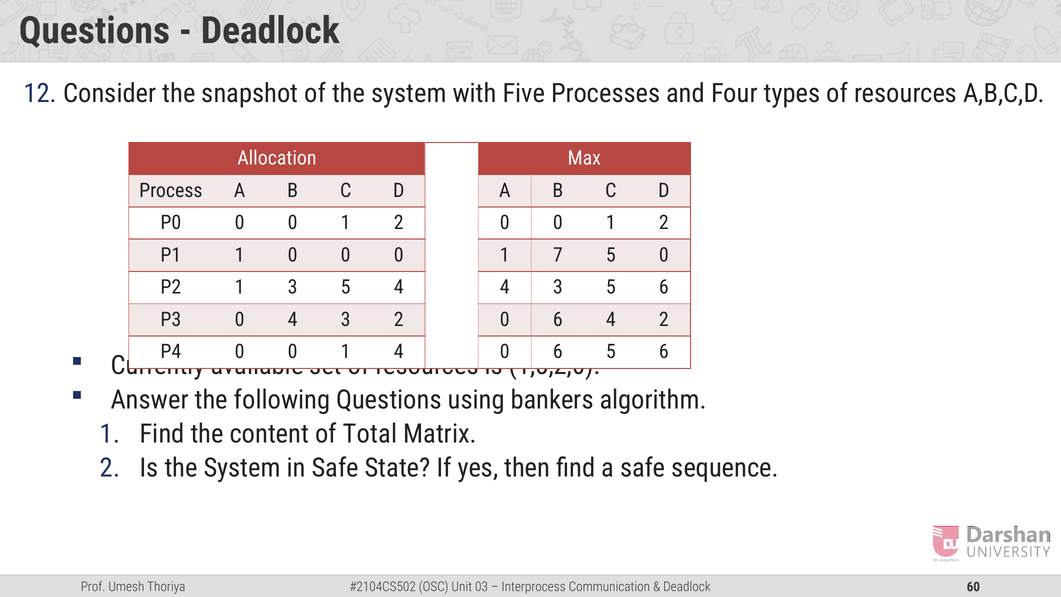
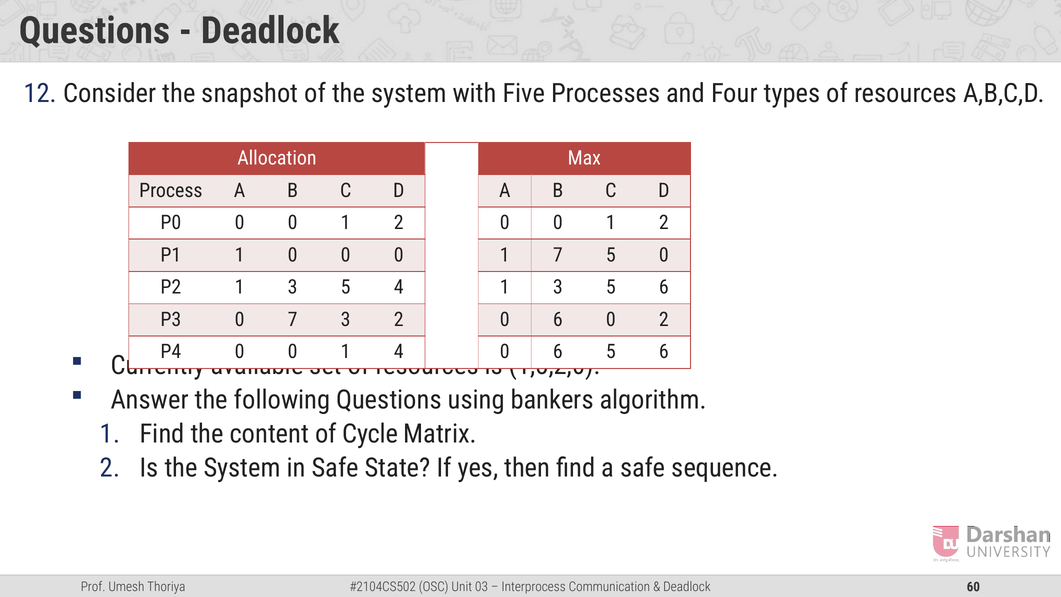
4 4: 4 -> 1 (505, 287)
0 4: 4 -> 7 (293, 319)
6 4: 4 -> 0 (611, 319)
Total: Total -> Cycle (370, 434)
